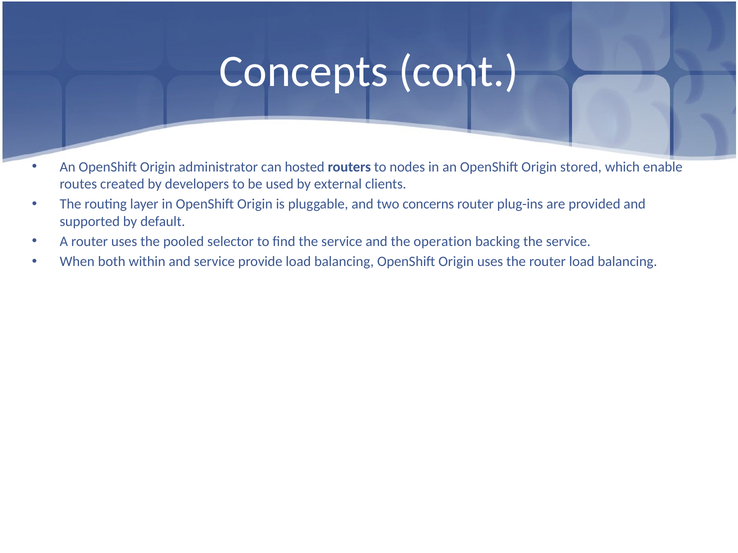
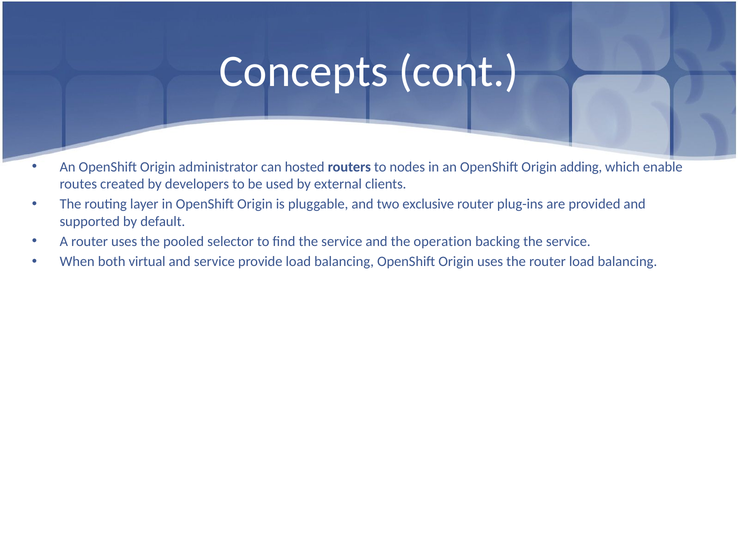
stored: stored -> adding (581, 167)
concerns: concerns -> exclusive (428, 204)
within: within -> virtual (147, 262)
